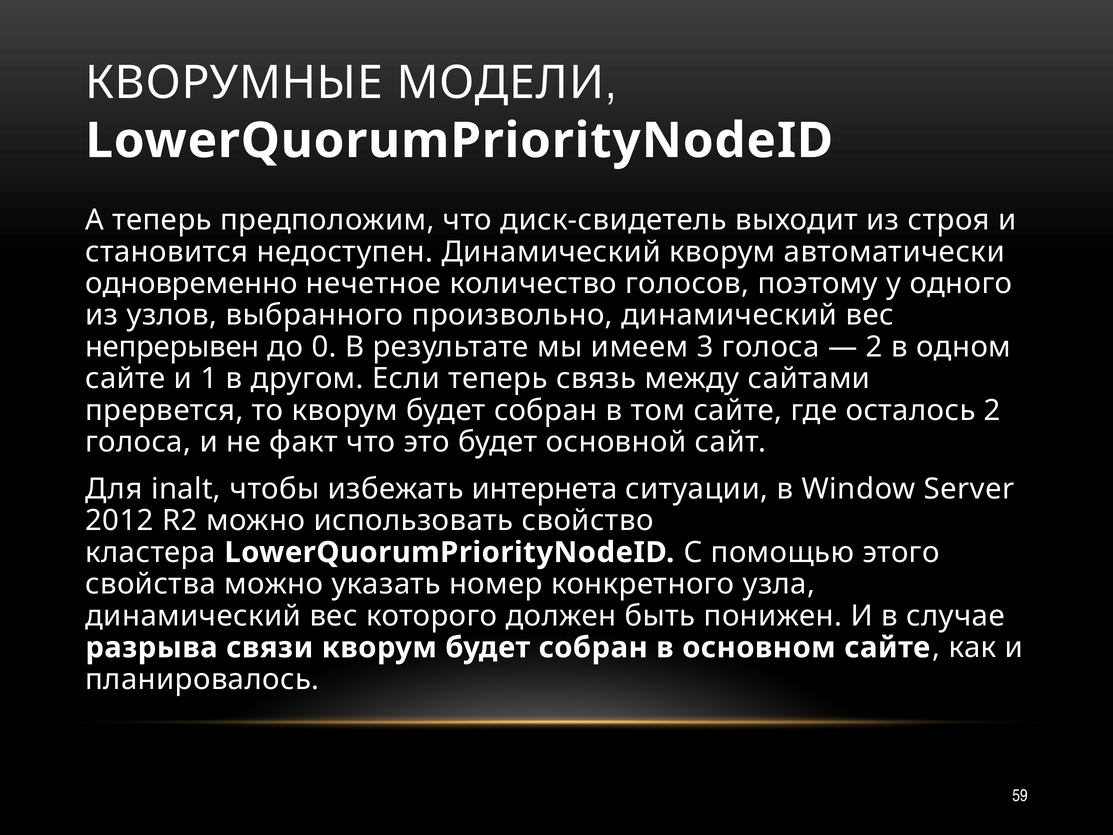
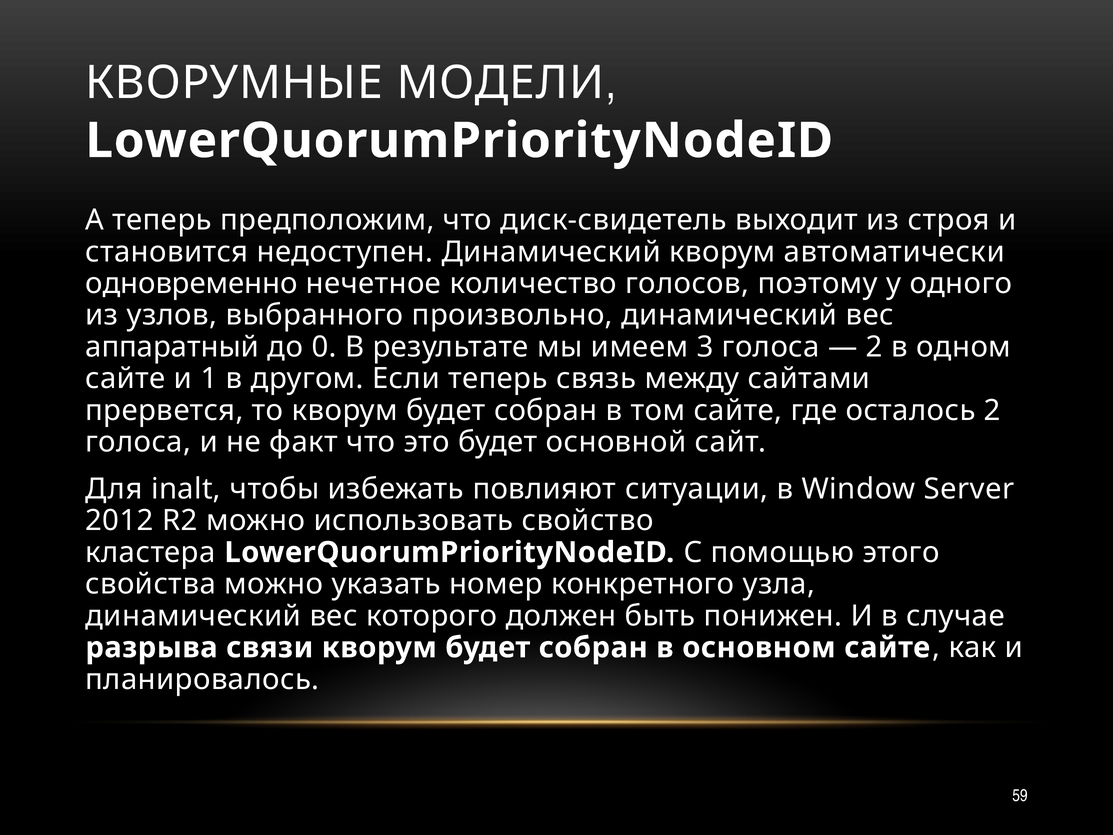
непрерывен: непрерывен -> аппаратный (172, 347)
интернета: интернета -> повлияют (544, 489)
